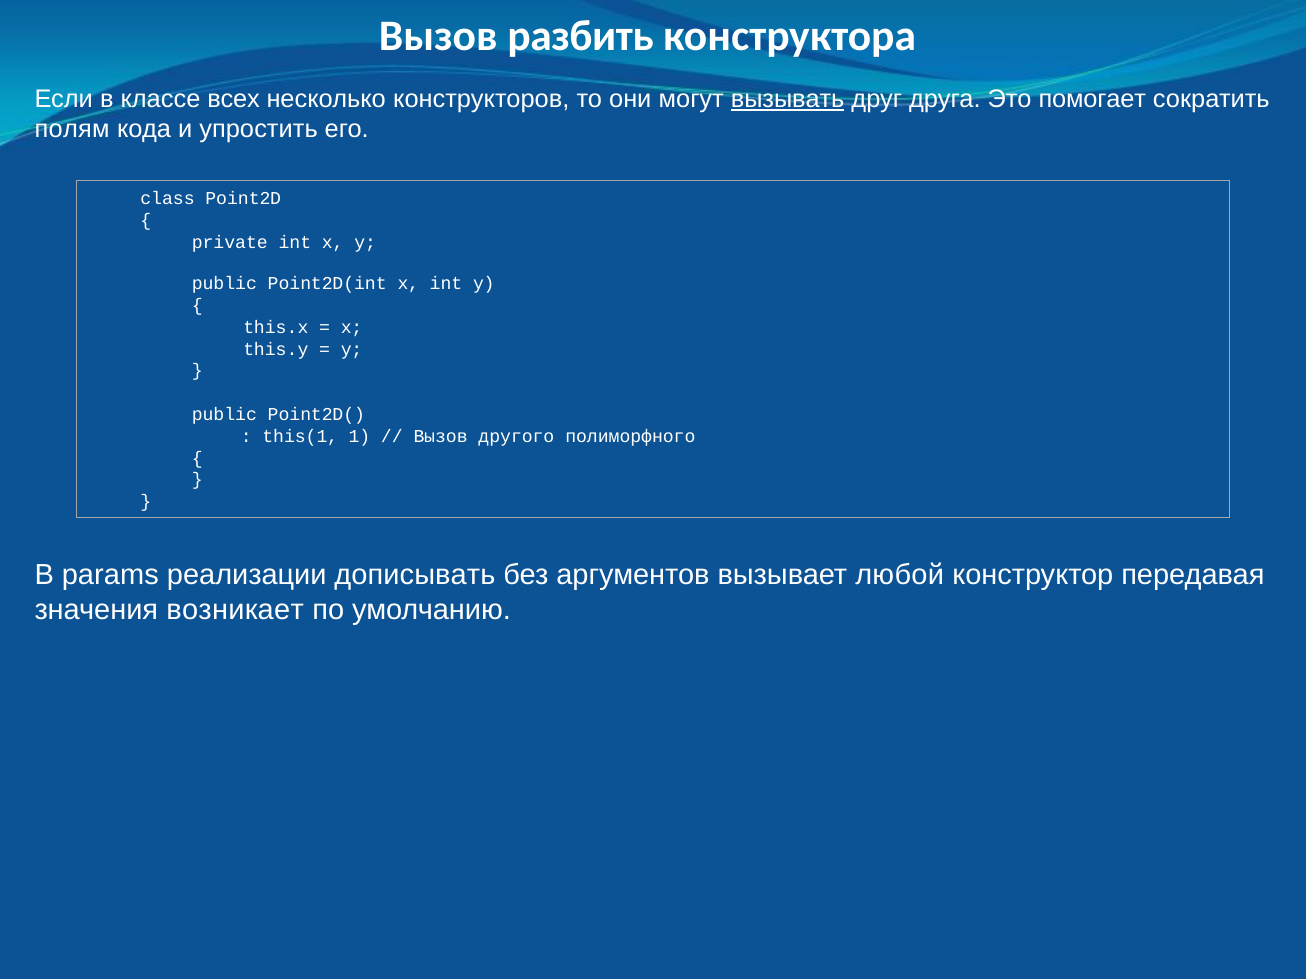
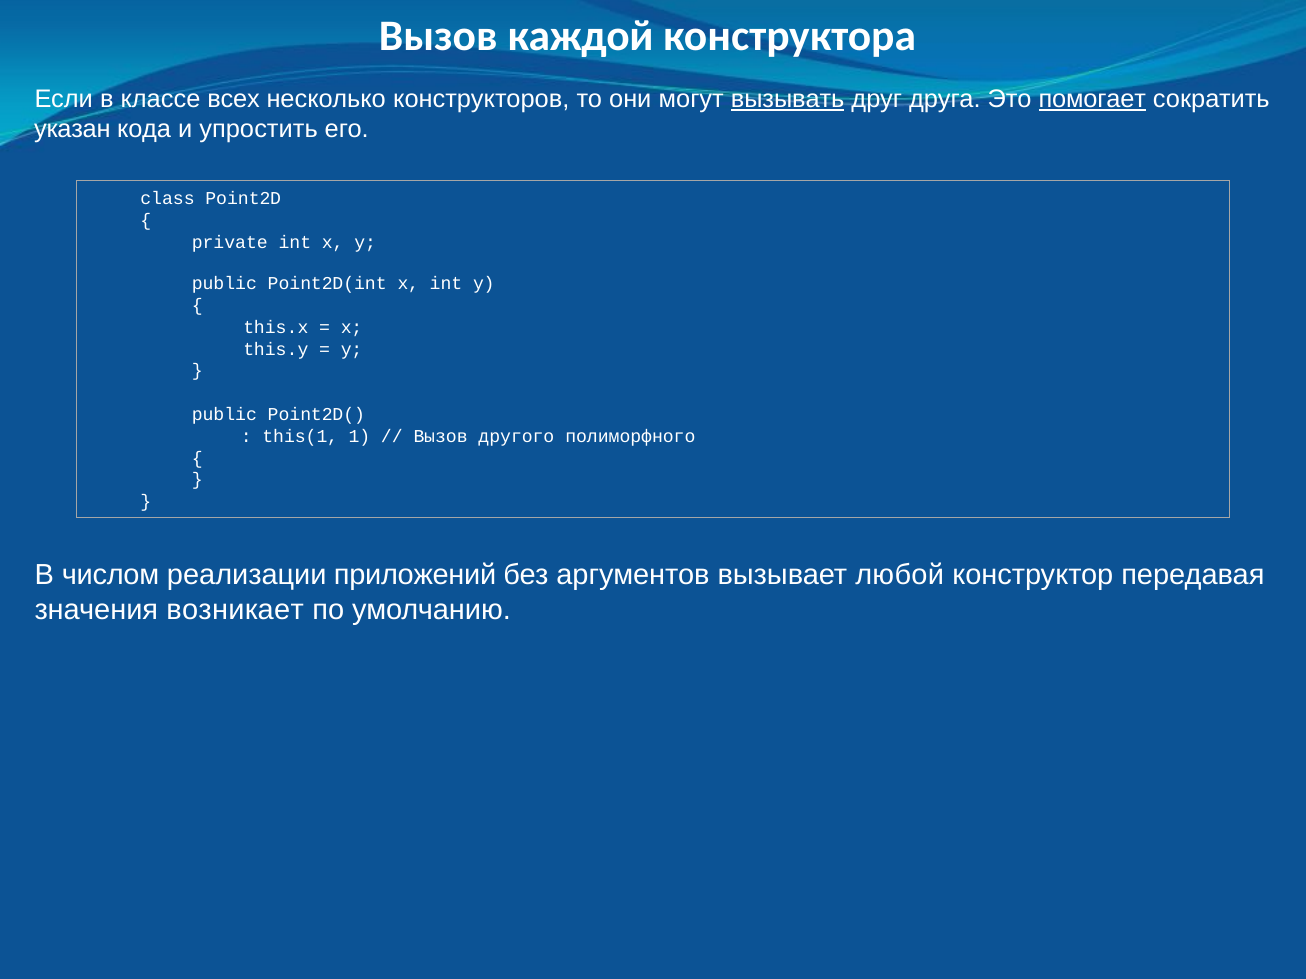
разбить: разбить -> каждой (581, 36)
помогает underline: none -> present (1092, 99)
полям: полям -> указан (72, 130)
params: params -> числом (111, 575)
дописывать: дописывать -> приложений (415, 575)
